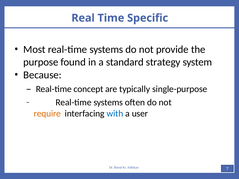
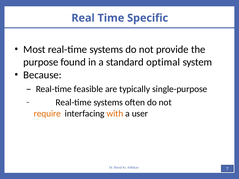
strategy: strategy -> optimal (163, 62)
concept: concept -> feasible (88, 89)
with colour: blue -> orange (115, 114)
